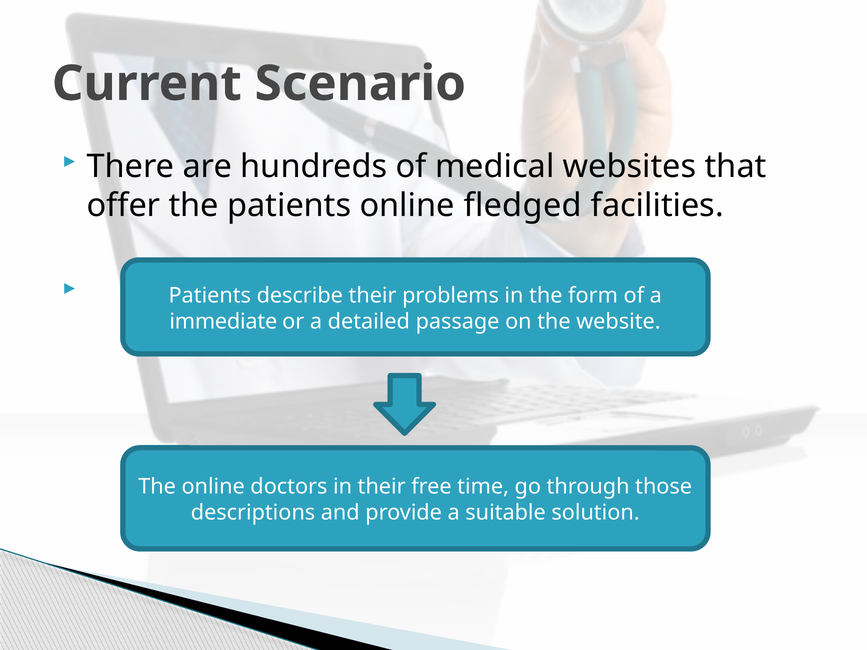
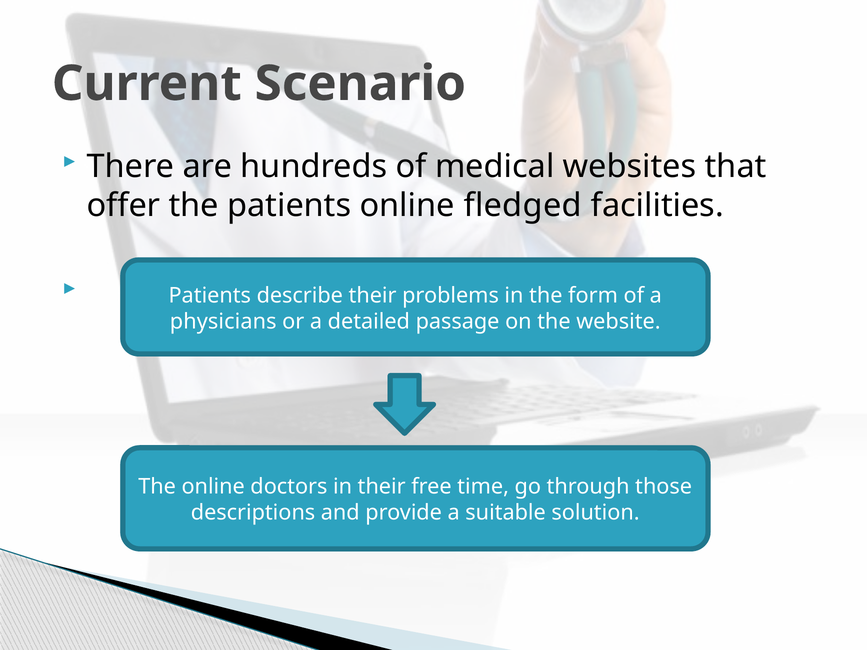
immediate: immediate -> physicians (223, 322)
